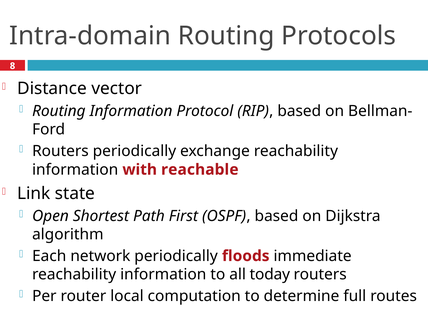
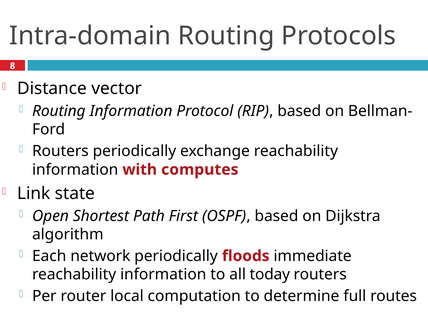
reachable: reachable -> computes (200, 170)
